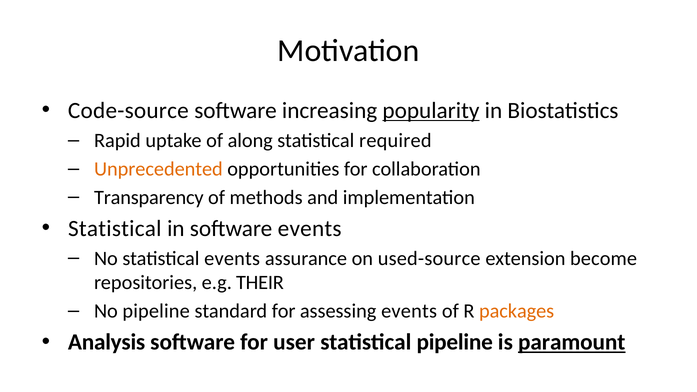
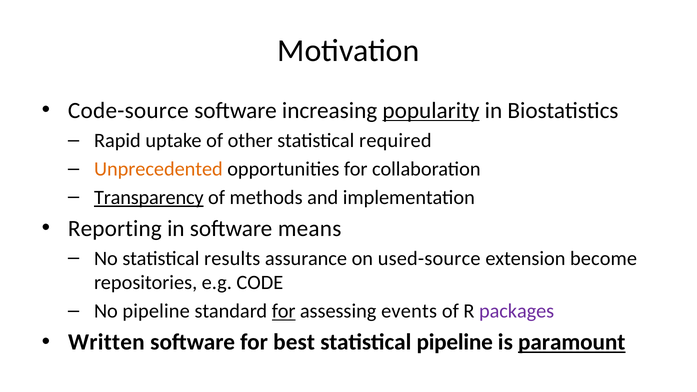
along: along -> other (250, 141)
Transparency underline: none -> present (149, 197)
Statistical: Statistical -> Reporting (115, 228)
software events: events -> means (310, 228)
statistical events: events -> results (232, 258)
THEIR: THEIR -> CODE (260, 283)
for underline: none -> present (284, 311)
packages colour: orange -> purple (517, 311)
Analysis: Analysis -> Written (106, 342)
user: user -> best (294, 342)
